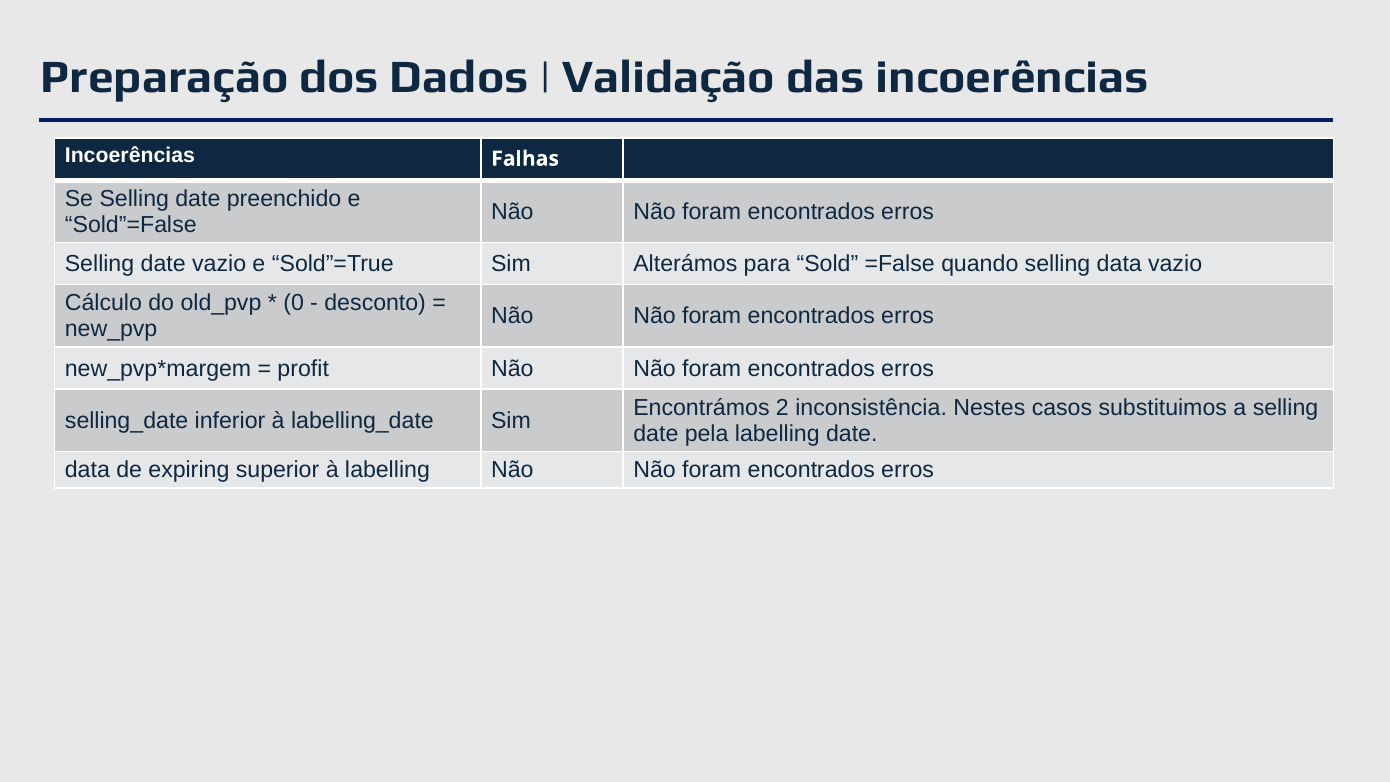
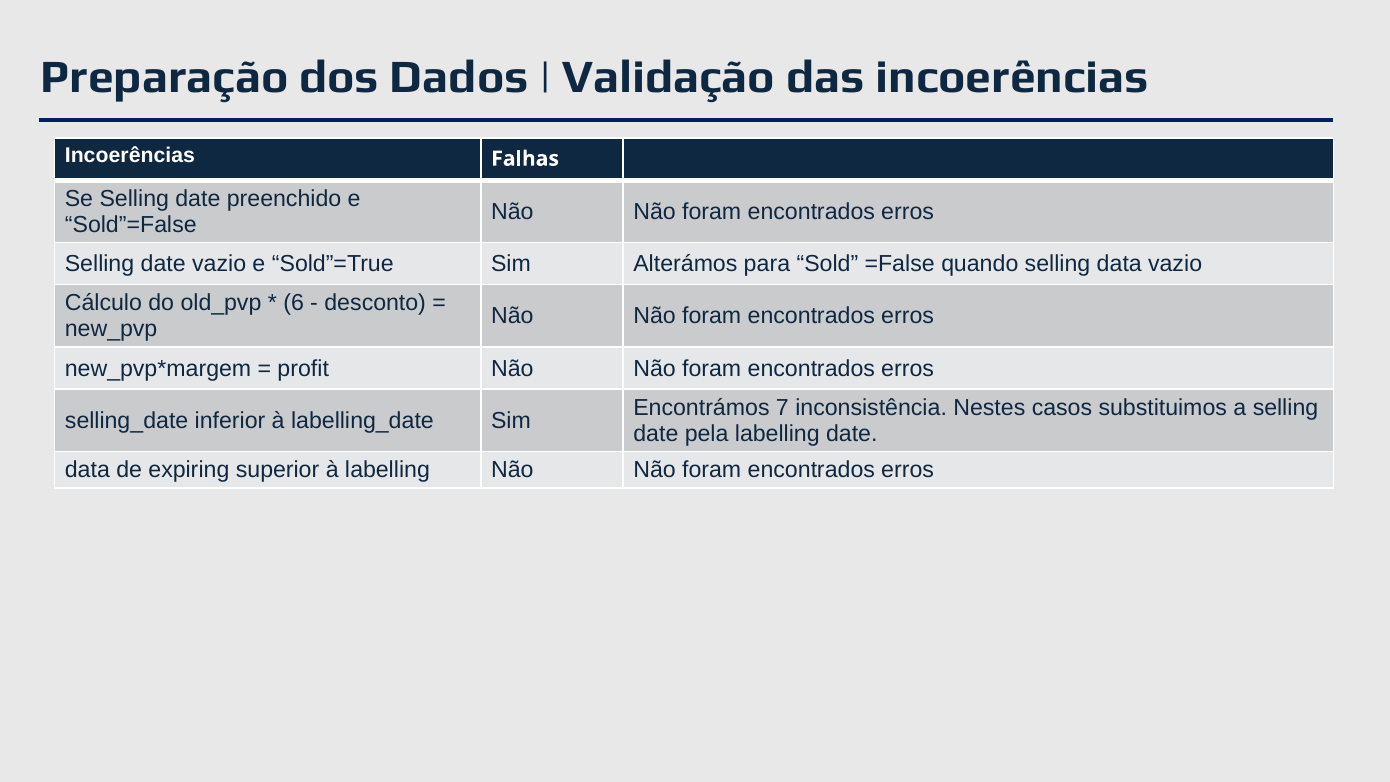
0: 0 -> 6 (294, 303)
2: 2 -> 7 (782, 408)
